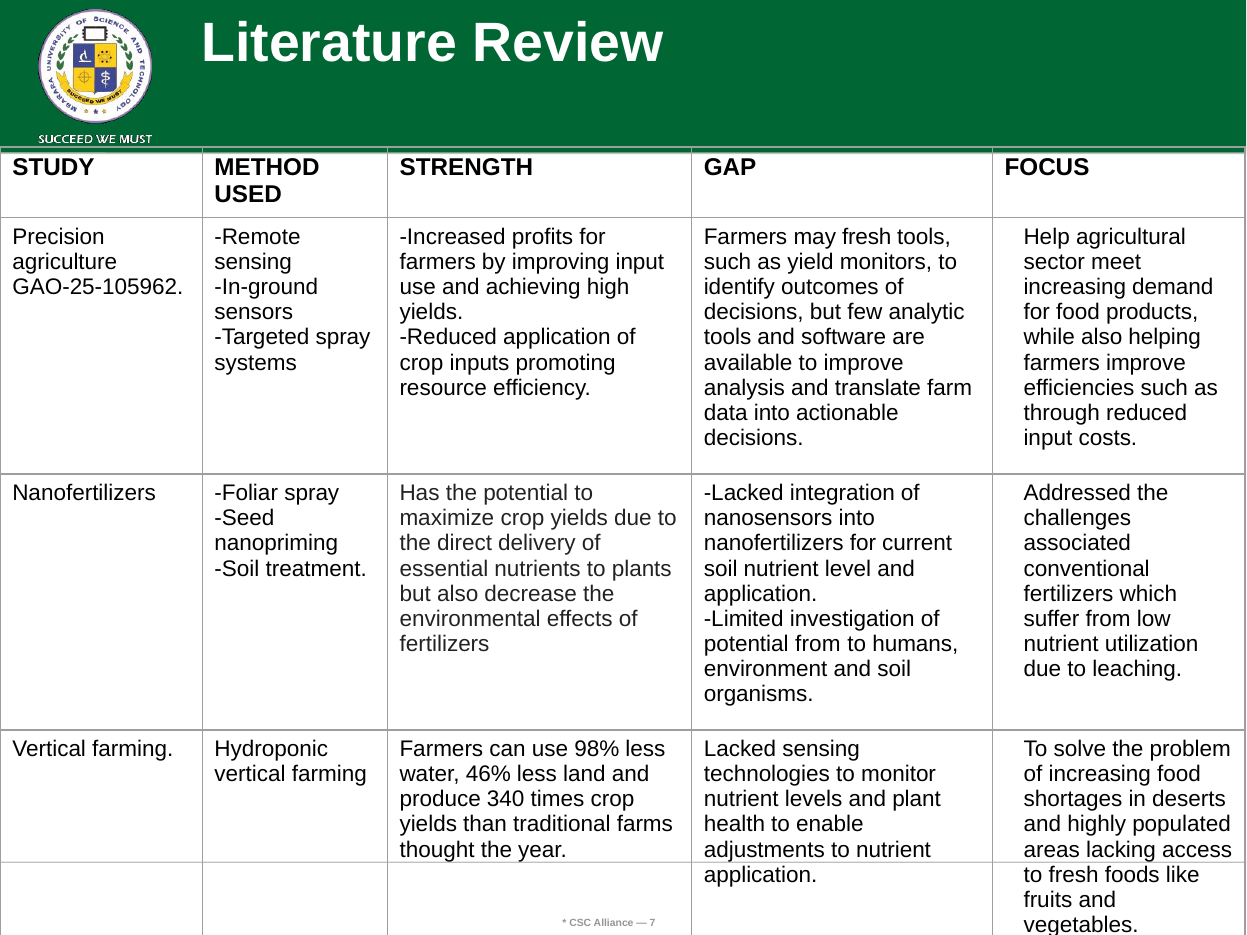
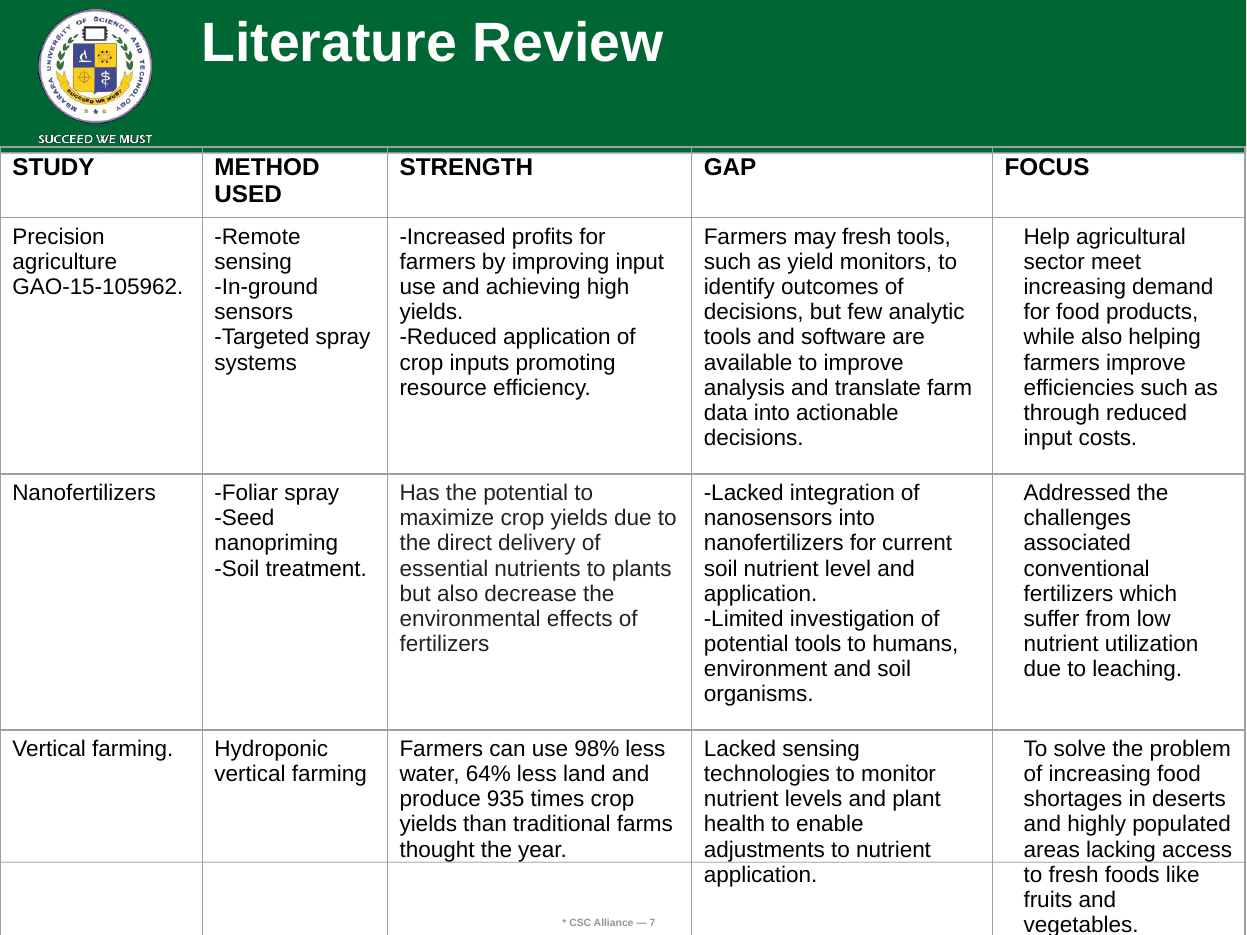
GAO-25-105962: GAO-25-105962 -> GAO-15-105962 (98, 287)
potential from: from -> tools (818, 644)
46%: 46% -> 64% (488, 774)
340: 340 -> 935 (506, 800)
